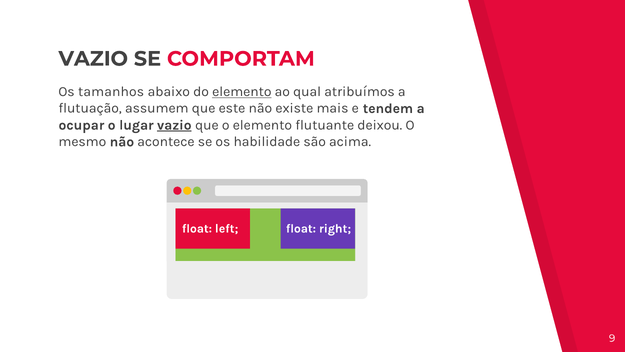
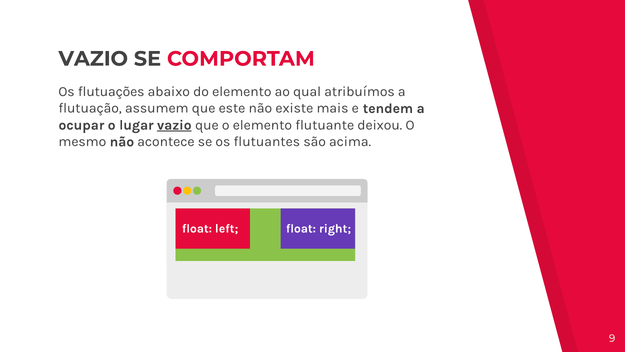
tamanhos: tamanhos -> flutuações (111, 92)
elemento underline: present -> none (242, 92)
habilidade: habilidade -> flutuantes (267, 142)
